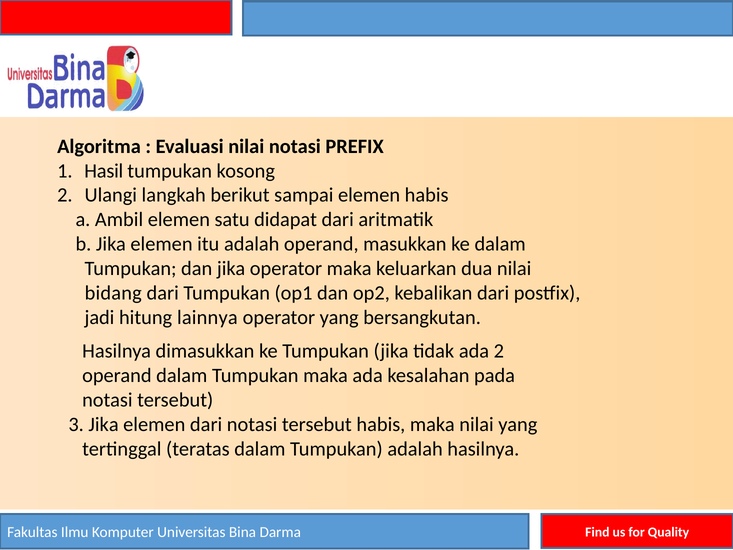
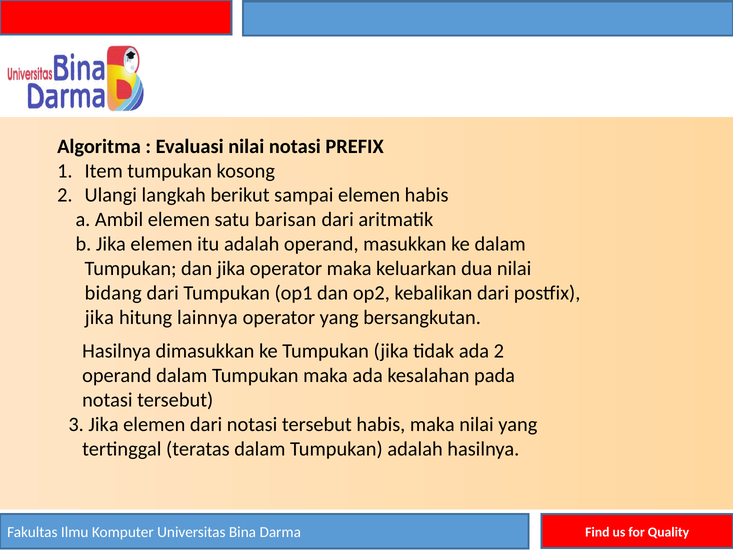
Hasil: Hasil -> Item (104, 171)
didapat: didapat -> barisan (285, 220)
jadi: jadi -> jika (99, 317)
